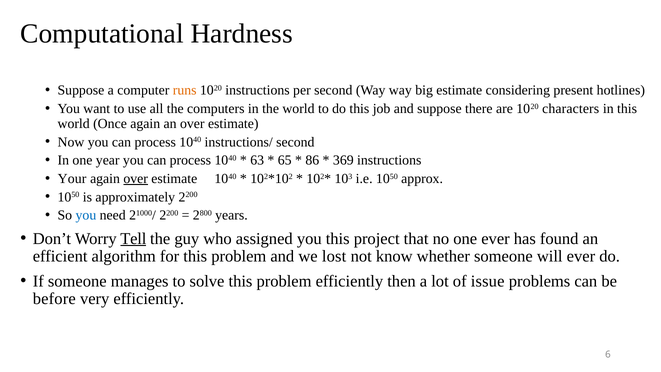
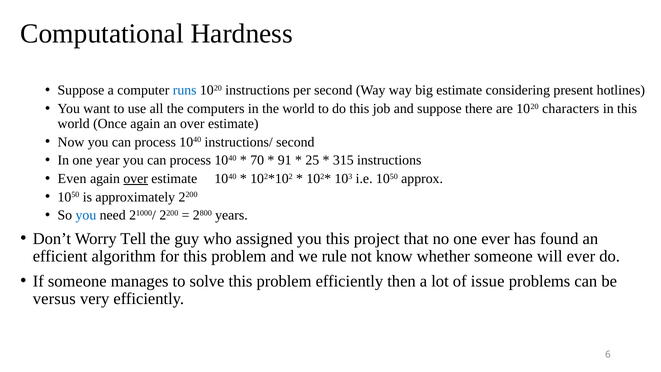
runs colour: orange -> blue (185, 90)
63: 63 -> 70 (257, 160)
65: 65 -> 91 (285, 160)
86: 86 -> 25 (312, 160)
369: 369 -> 315 (343, 160)
Your: Your -> Even (72, 179)
Tell underline: present -> none (133, 238)
lost: lost -> rule (334, 256)
before: before -> versus (54, 299)
